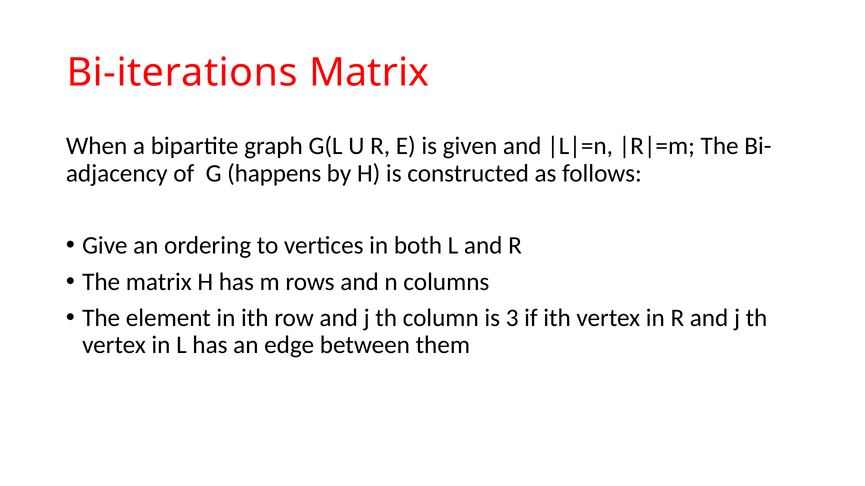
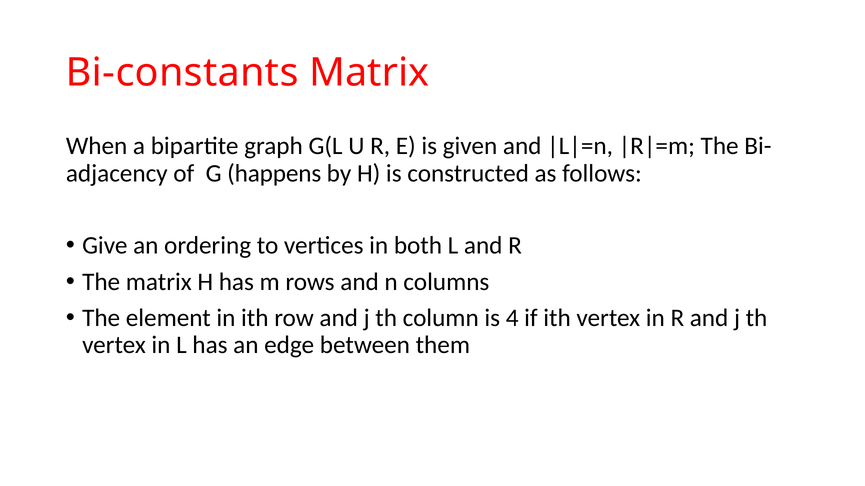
Bi-iterations: Bi-iterations -> Bi-constants (182, 73)
3: 3 -> 4 (512, 318)
